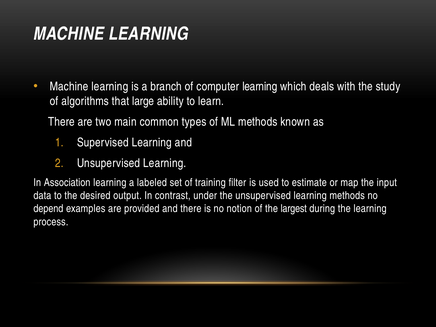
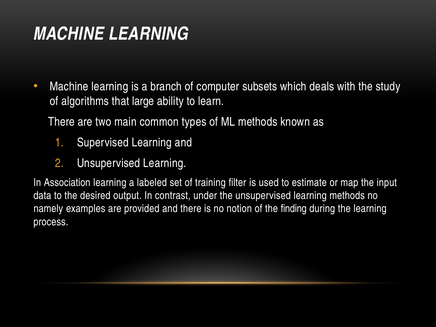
computer learning: learning -> subsets (260, 87)
depend: depend -> namely (48, 209)
largest: largest -> finding (294, 209)
